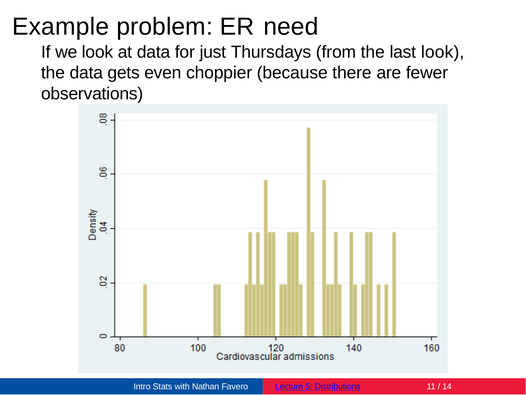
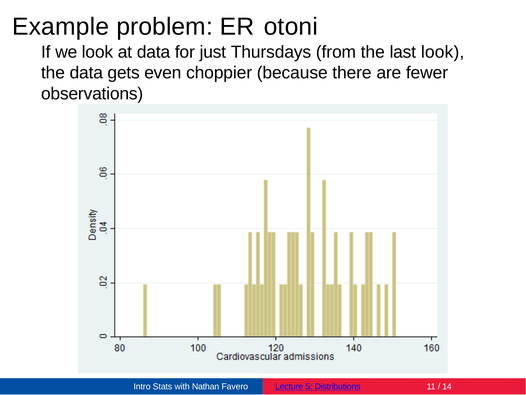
need: need -> otoni (291, 27)
